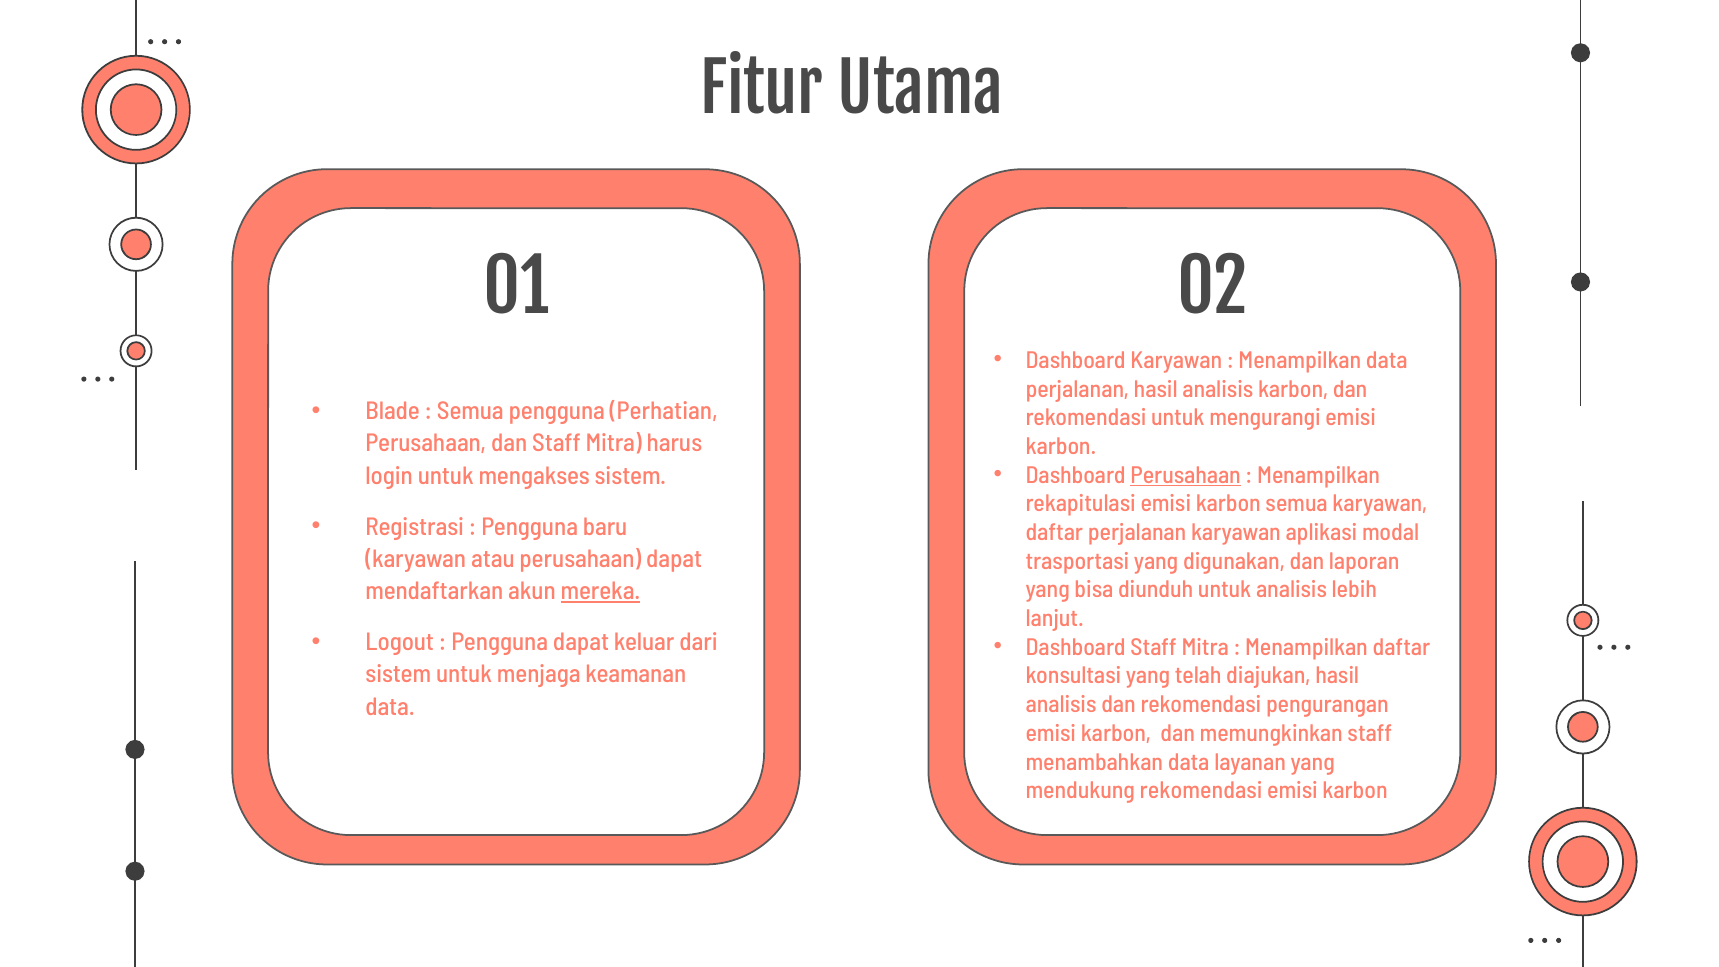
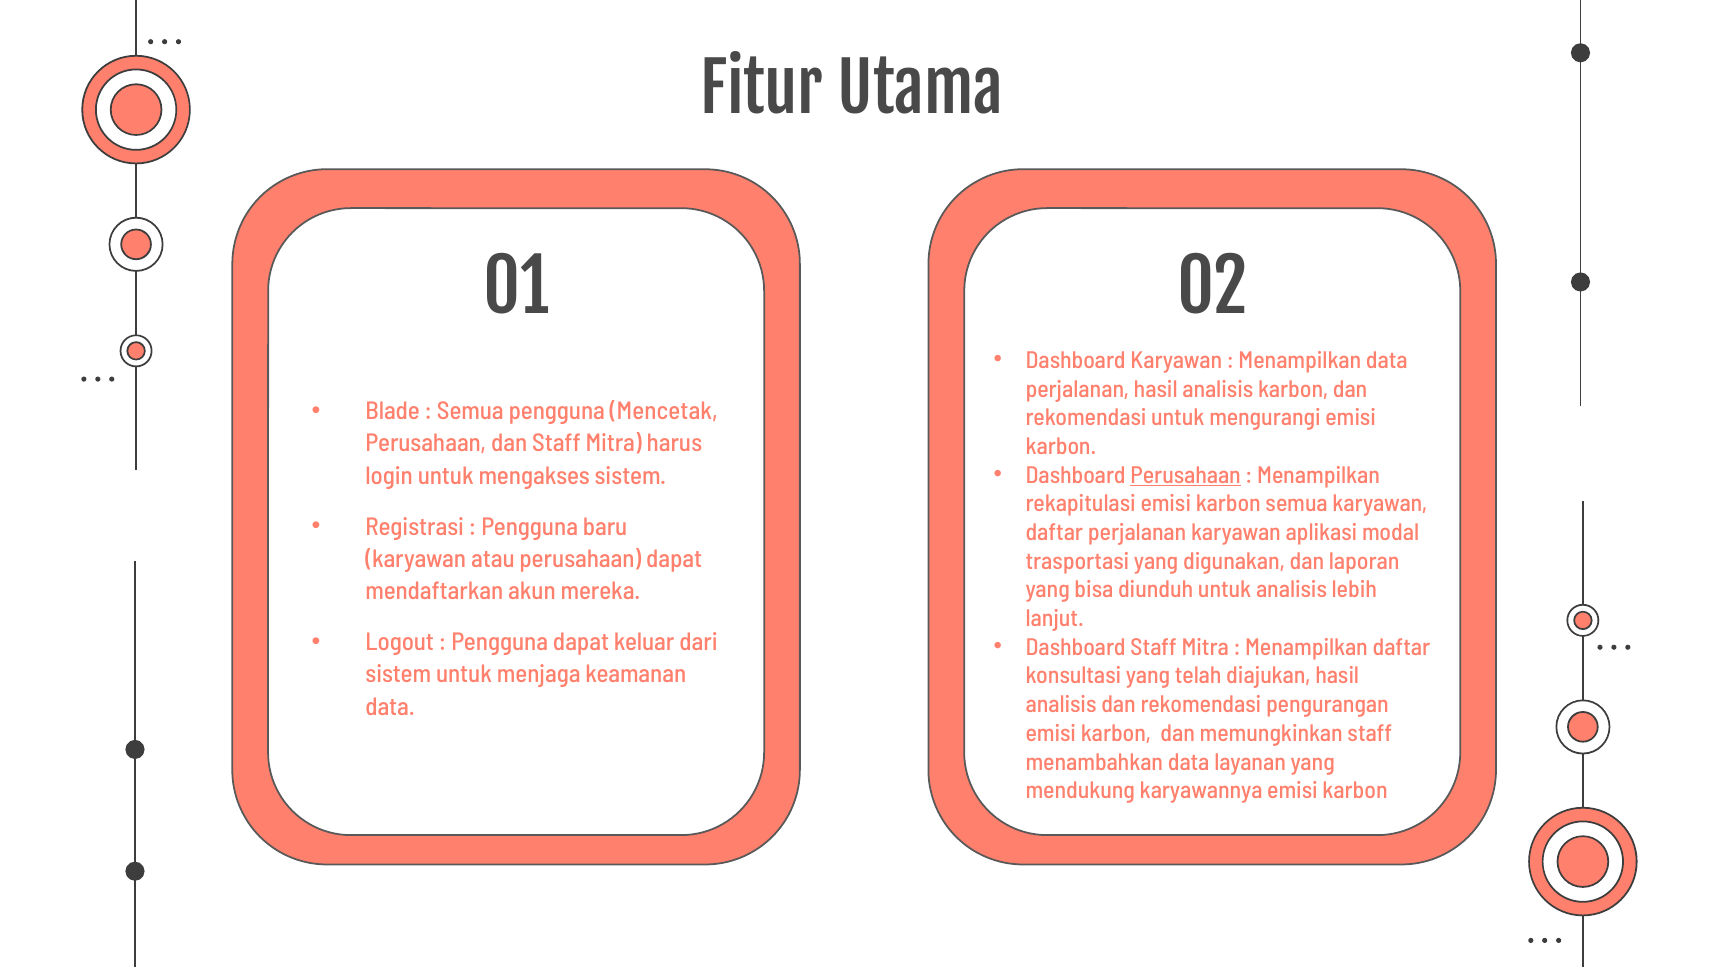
Perhatian: Perhatian -> Mencetak (664, 411)
mereka underline: present -> none (601, 591)
mendukung rekomendasi: rekomendasi -> karyawannya (1201, 791)
